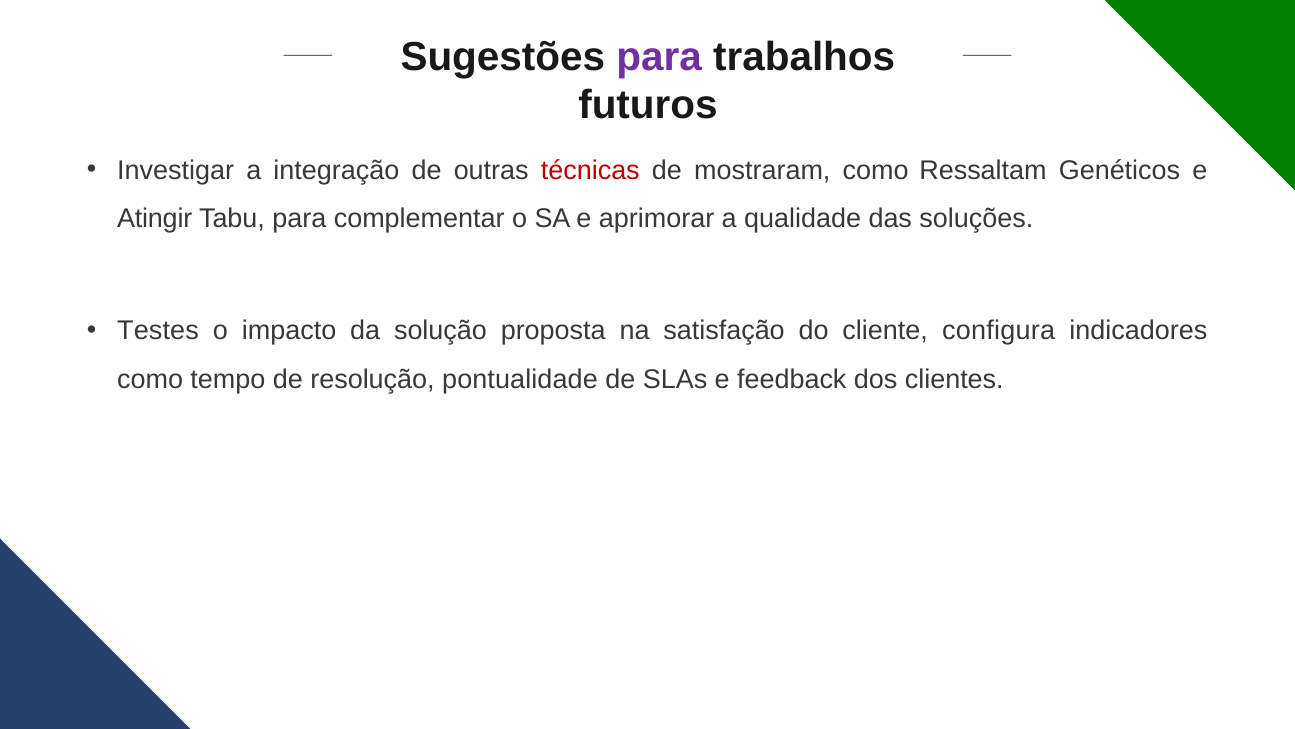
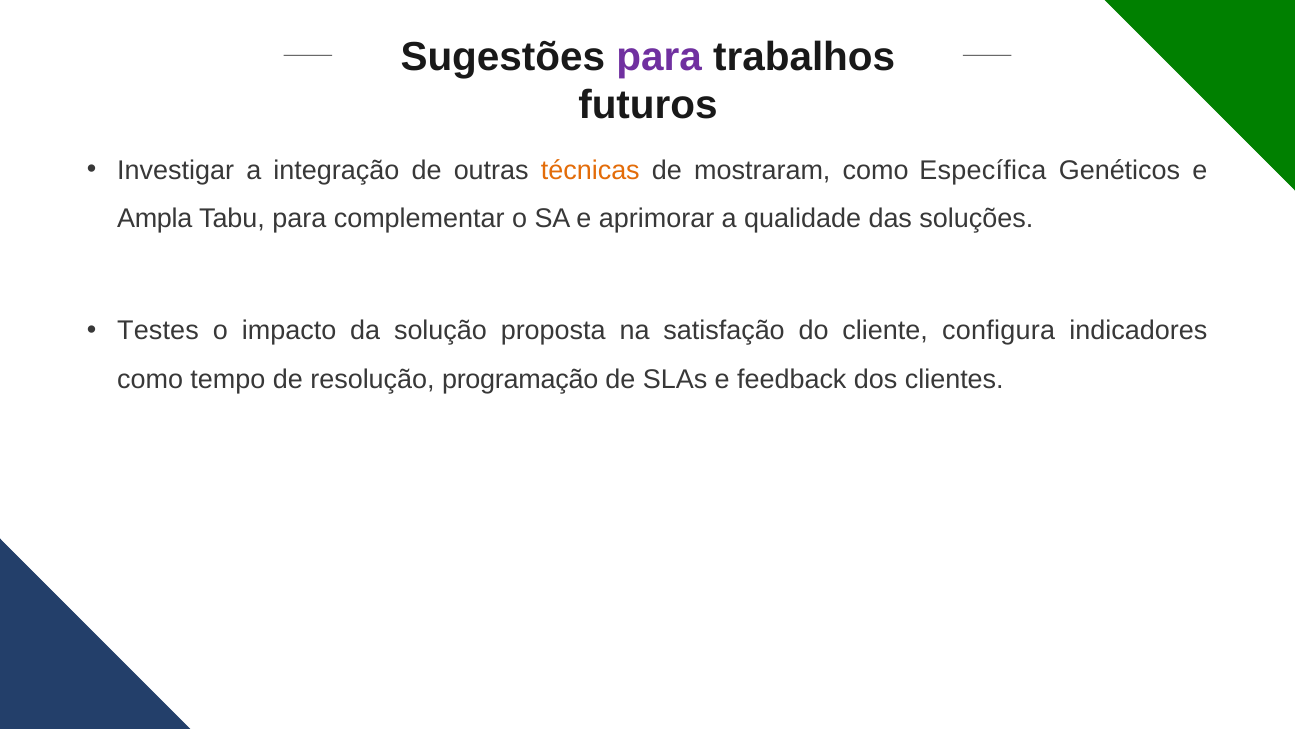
técnicas colour: red -> orange (590, 170)
Ressaltam: Ressaltam -> Específica (983, 170)
Atingir: Atingir -> Ampla (155, 219)
pontualidade: pontualidade -> programação (520, 379)
